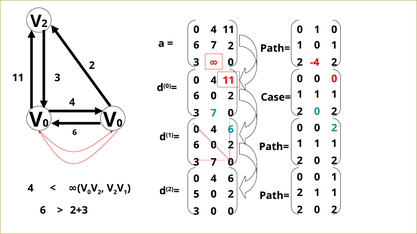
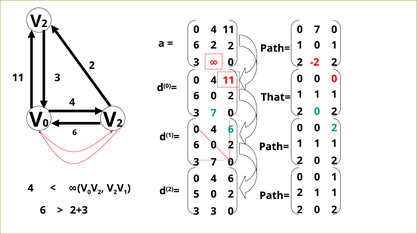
1: 1 -> 7 (317, 30)
7: 7 -> 2 (214, 45)
-4: -4 -> -2 (315, 62)
Case=: Case= -> That= (276, 97)
0: 0 -> 2 (120, 123)
3 0: 0 -> 3 (214, 212)
